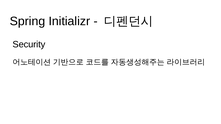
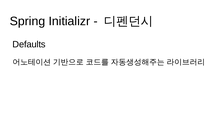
Security: Security -> Defaults (29, 45)
